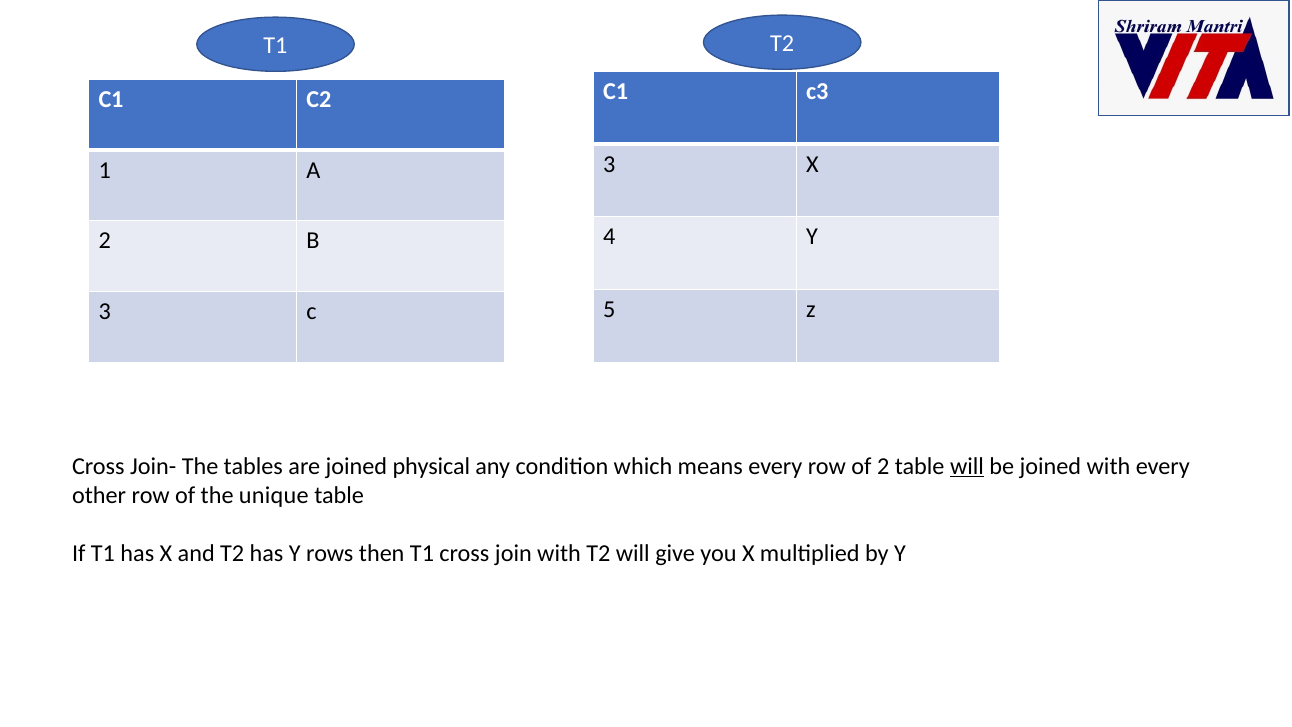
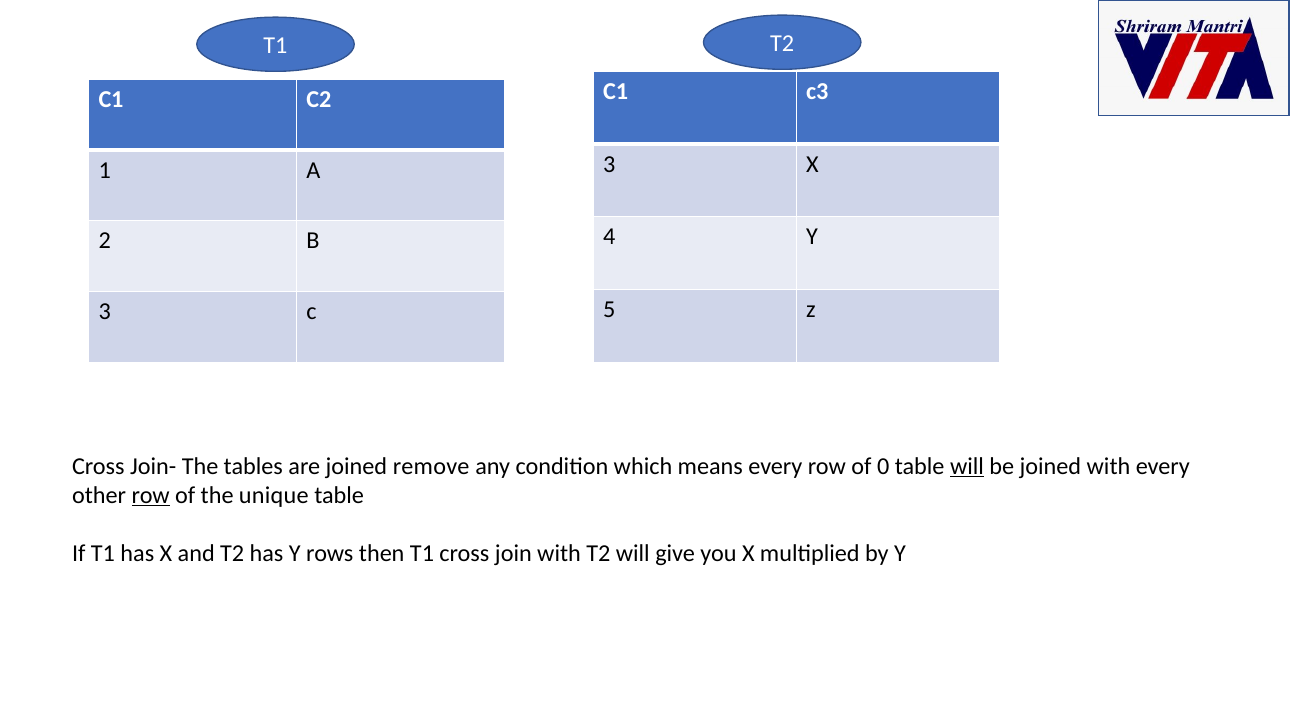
physical: physical -> remove (431, 466)
of 2: 2 -> 0 (883, 466)
row underline: none -> present (151, 495)
